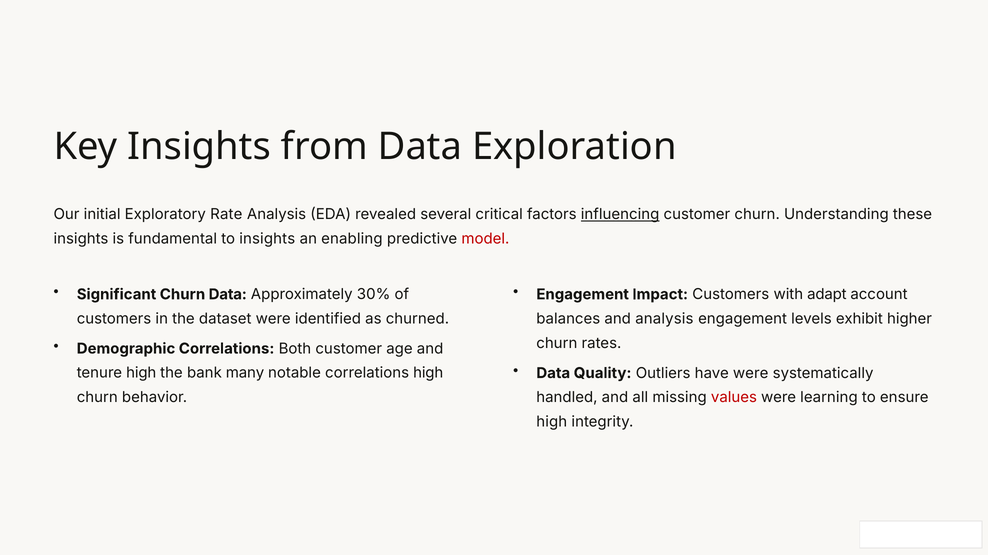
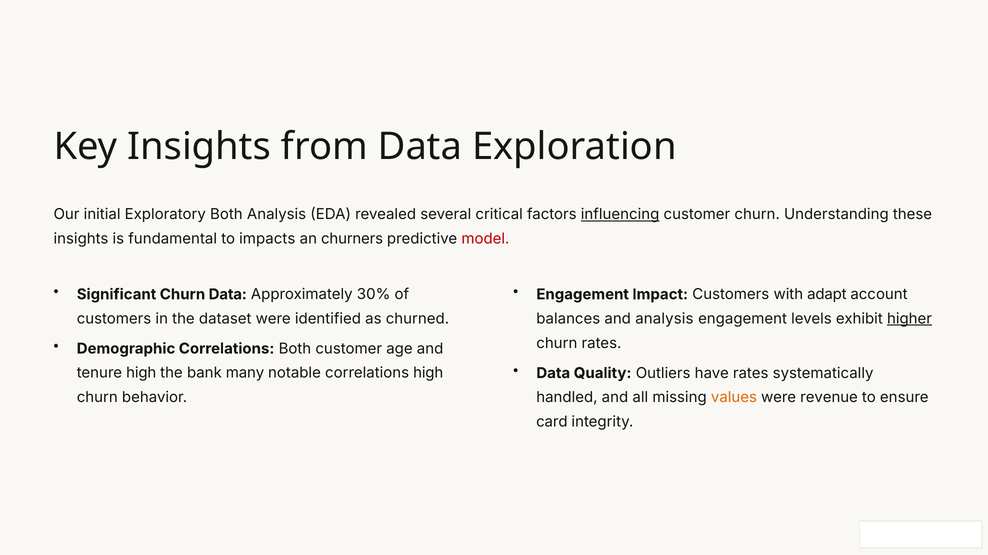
Exploratory Rate: Rate -> Both (226, 215)
to insights: insights -> impacts (267, 239)
enabling: enabling -> churners (352, 239)
higher underline: none -> present (910, 319)
have were: were -> rates (751, 374)
values colour: red -> orange (734, 398)
learning: learning -> revenue (829, 398)
high: high -> card (552, 422)
